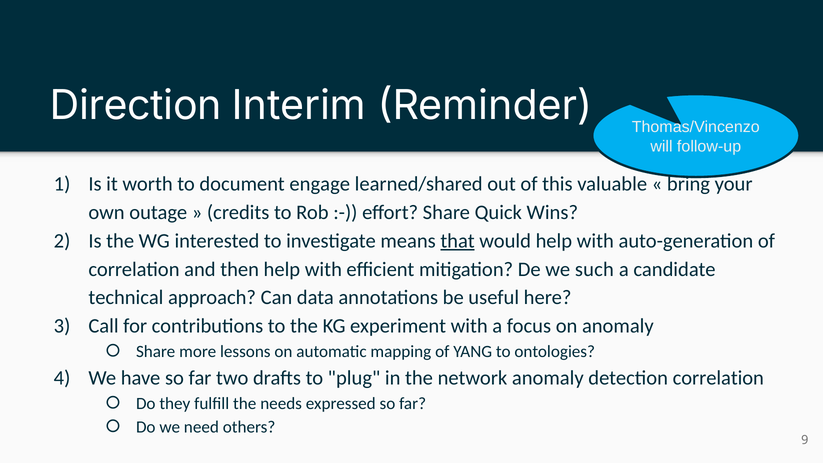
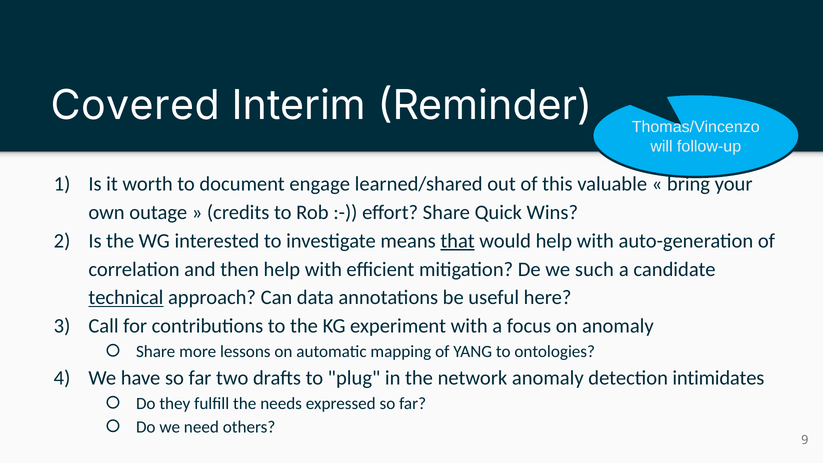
Direction: Direction -> Covered (135, 105)
technical underline: none -> present (126, 298)
detection correlation: correlation -> intimidates (718, 378)
